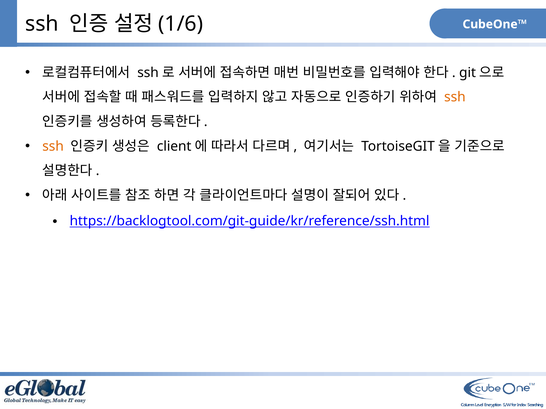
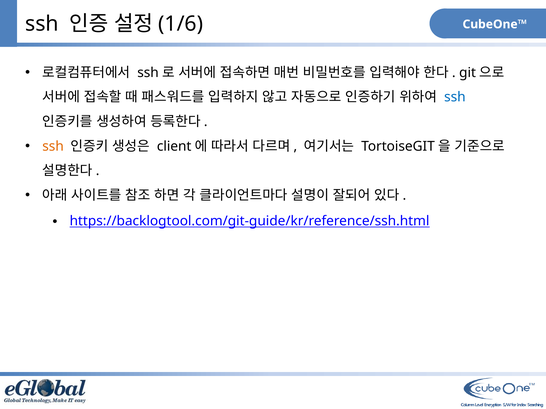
ssh colour: orange -> blue (455, 97)
